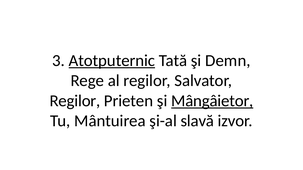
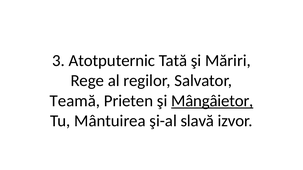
Atotputernic underline: present -> none (112, 61)
Demn: Demn -> Măriri (228, 61)
Regilor: Regilor -> Teamă (75, 101)
